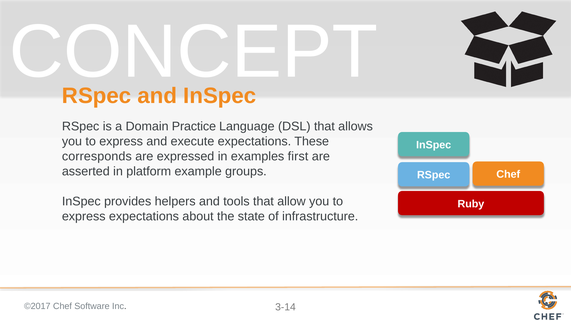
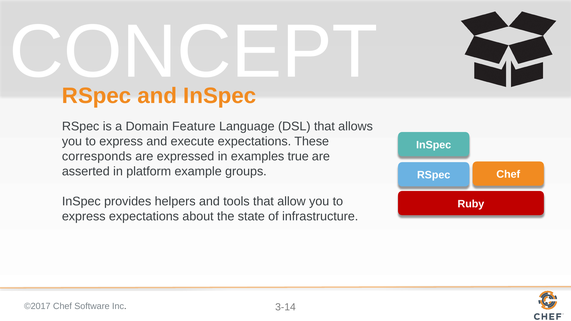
Practice: Practice -> Feature (194, 127)
first: first -> true (298, 156)
